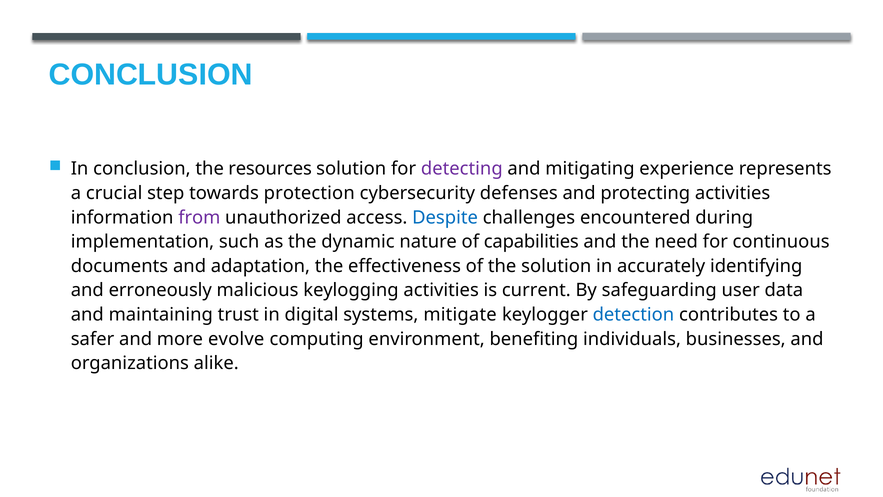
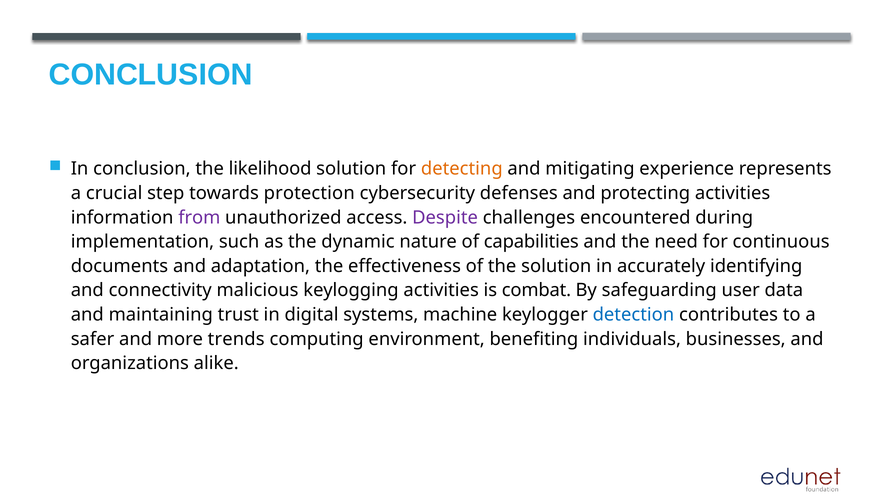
resources: resources -> likelihood (270, 169)
detecting colour: purple -> orange (462, 169)
Despite colour: blue -> purple (445, 217)
erroneously: erroneously -> connectivity (160, 290)
current: current -> combat (536, 290)
mitigate: mitigate -> machine (460, 315)
evolve: evolve -> trends (236, 339)
